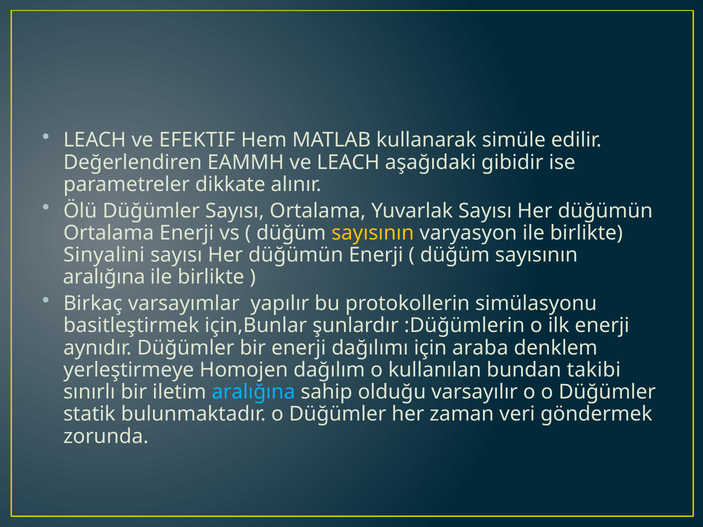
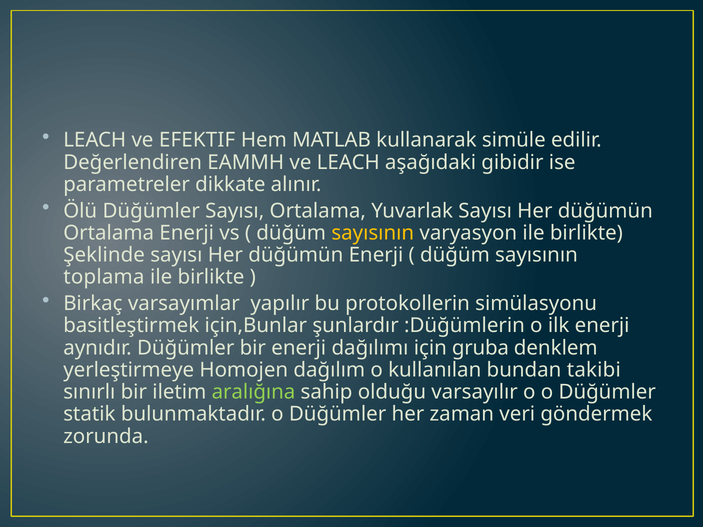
Sinyalini: Sinyalini -> Şeklinde (104, 255)
aralığına: aralığına -> toplama (104, 277)
araba: araba -> gruba (480, 348)
aralığına colour: light blue -> light green (253, 392)
